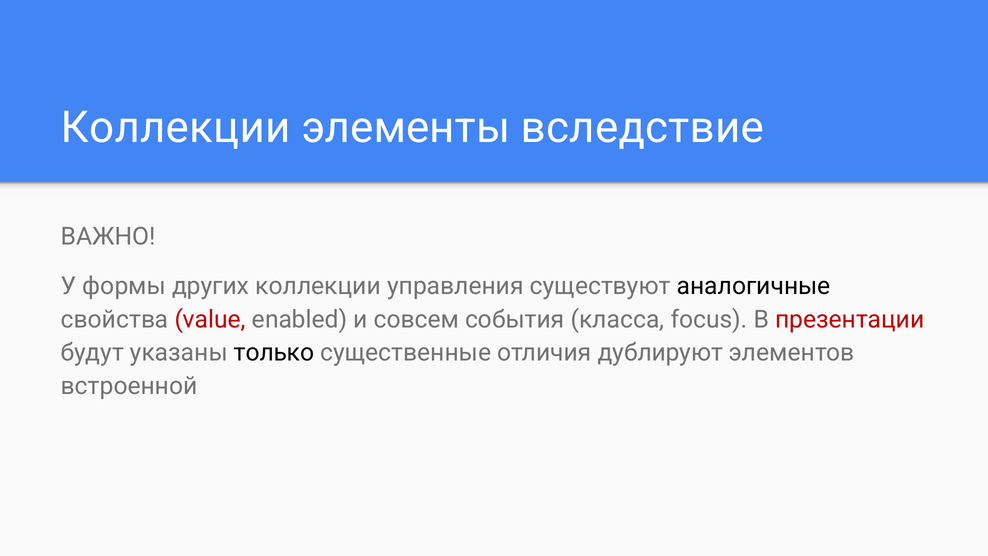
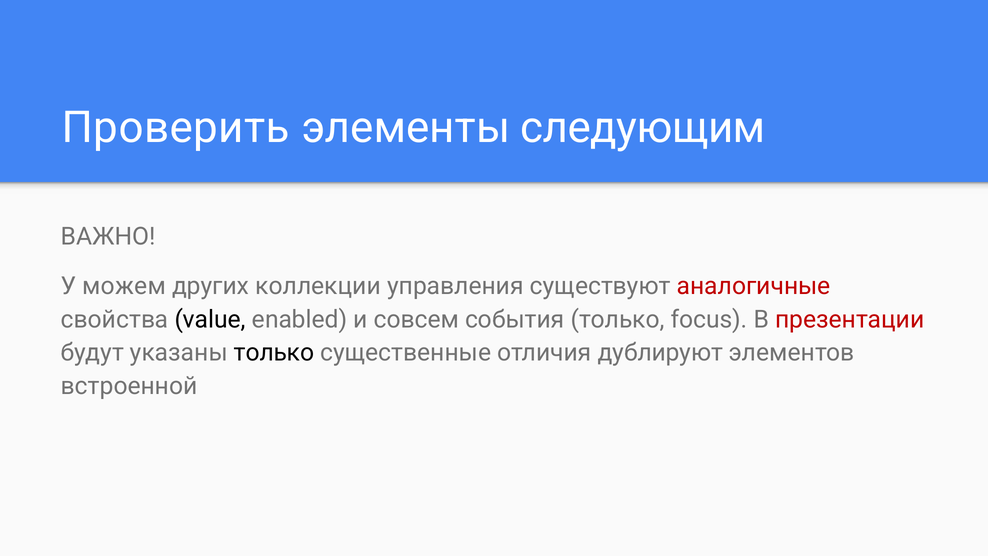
Коллекции: Коллекции -> Проверить (176, 128)
вследствие: вследствие -> следующим (643, 128)
формы: формы -> можем (124, 286)
аналогичные colour: black -> red (754, 286)
value colour: red -> black (210, 319)
события класса: класса -> только (618, 319)
